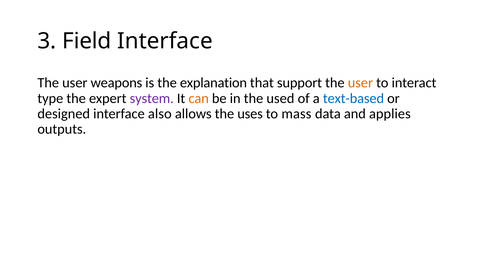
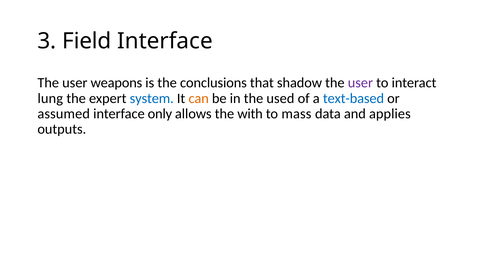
explanation: explanation -> conclusions (213, 83)
support: support -> shadow (299, 83)
user colour: orange -> purple (360, 83)
type: type -> lung (50, 98)
system colour: purple -> blue (152, 98)
designed: designed -> assumed (64, 114)
also: also -> only (160, 114)
uses: uses -> with (250, 114)
